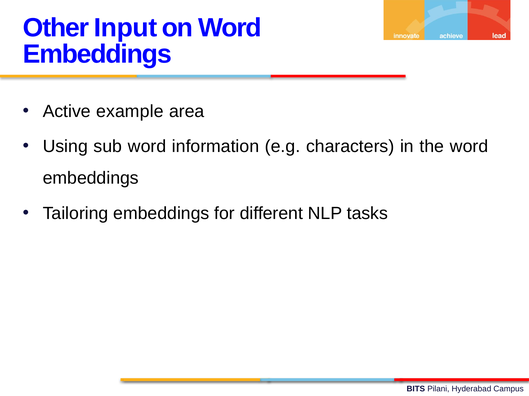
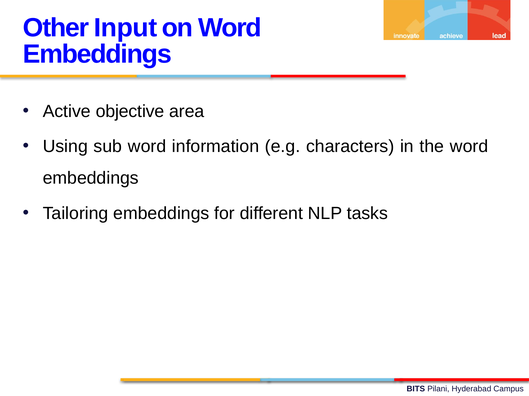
example: example -> objective (130, 111)
